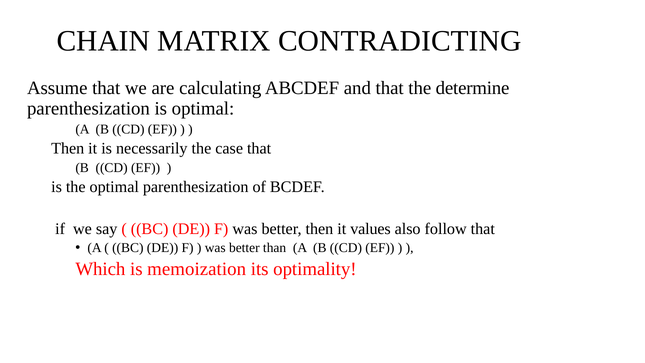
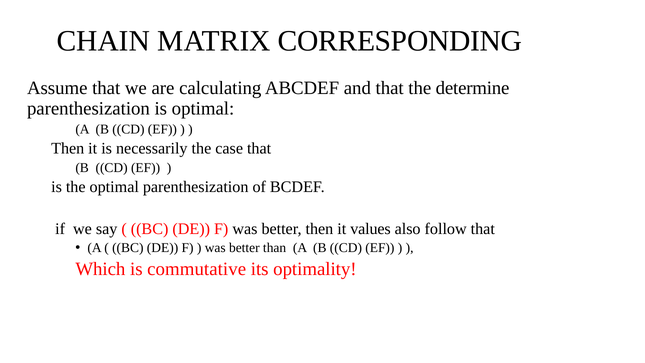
CONTRADICTING: CONTRADICTING -> CORRESPONDING (400, 41)
memoization: memoization -> commutative (197, 269)
